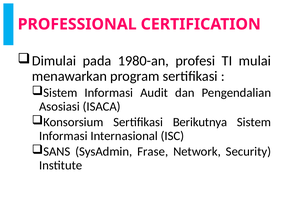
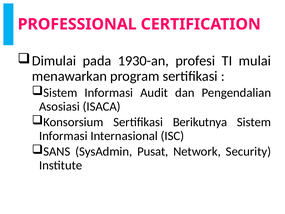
1980-an: 1980-an -> 1930-an (143, 61)
Frase: Frase -> Pusat (153, 151)
